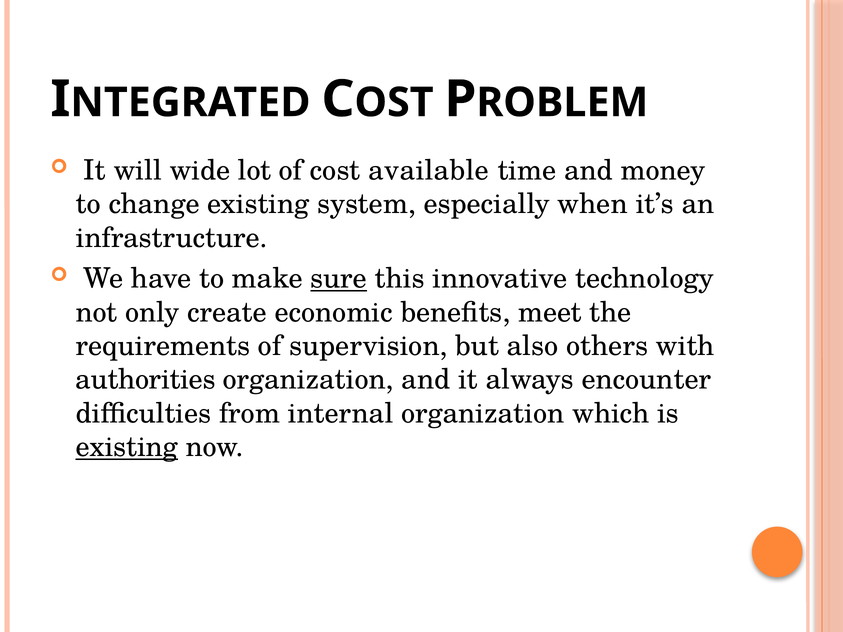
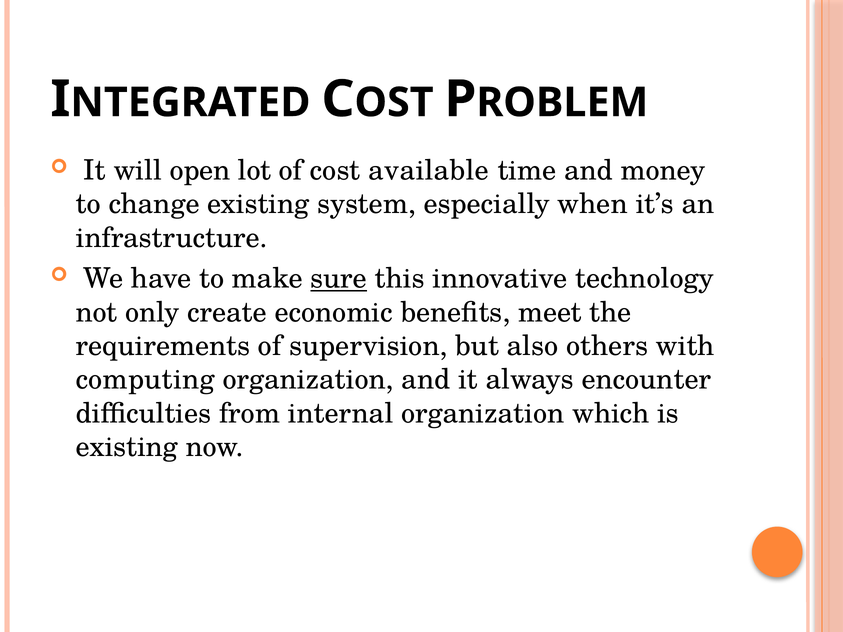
wide: wide -> open (200, 171)
authorities: authorities -> computing (145, 380)
existing underline: present -> none (127, 447)
